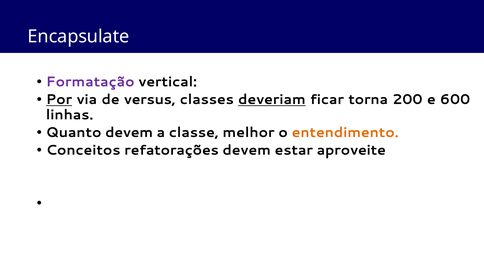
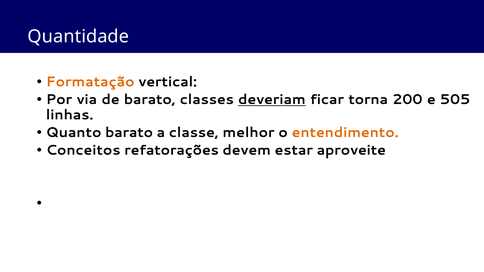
Encapsulate: Encapsulate -> Quantidade (78, 37)
Formatação colour: purple -> orange (90, 82)
Por underline: present -> none (59, 100)
de versus: versus -> barato (150, 100)
600: 600 -> 505 (455, 100)
Quanto devem: devem -> barato (129, 133)
